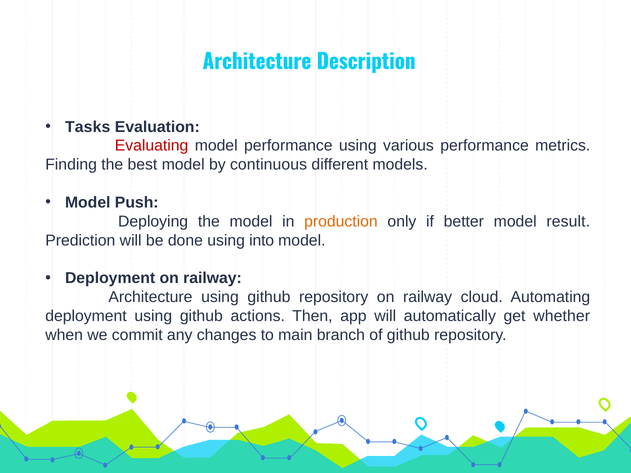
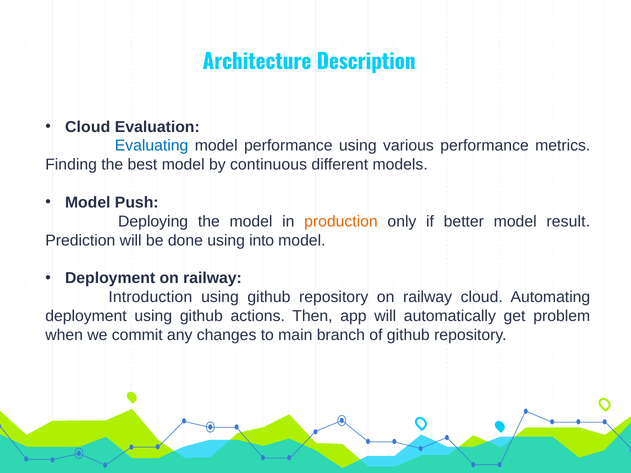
Tasks: Tasks -> Cloud (88, 127)
Evaluating colour: red -> blue (152, 146)
Architecture: Architecture -> Introduction (150, 297)
whether: whether -> problem (562, 316)
